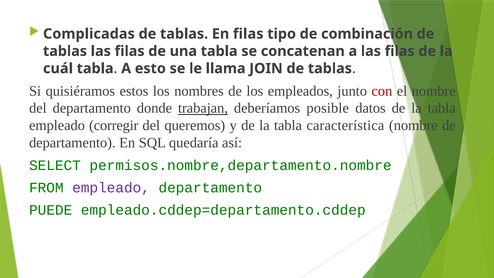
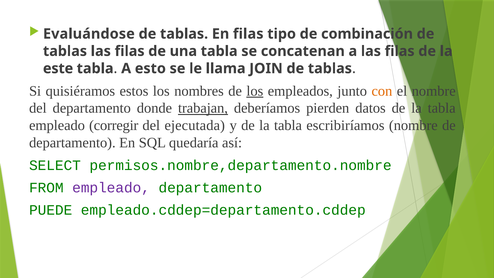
Complicadas: Complicadas -> Evaluándose (89, 34)
cuál: cuál -> este (58, 68)
los underline: none -> present (255, 91)
con colour: red -> orange (382, 91)
posible: posible -> pierden (328, 108)
queremos: queremos -> ejecutada (195, 125)
característica: característica -> escribiríamos (345, 125)
